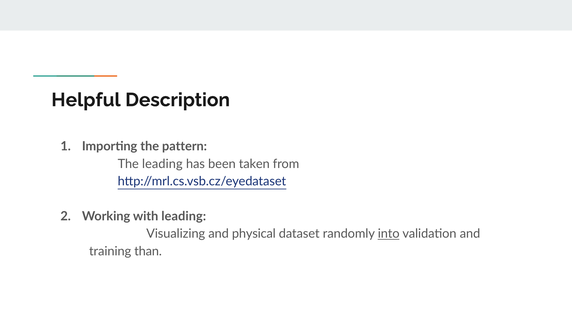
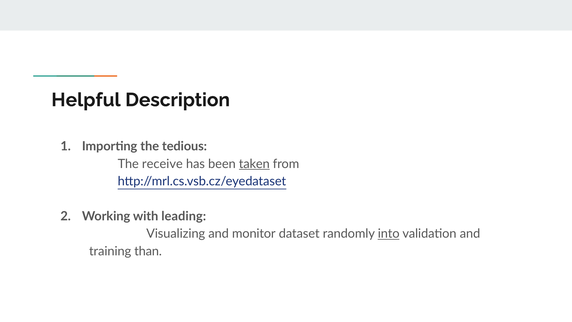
pattern: pattern -> tedious (185, 146)
The leading: leading -> receive (162, 164)
taken underline: none -> present (254, 164)
physical: physical -> monitor (254, 234)
